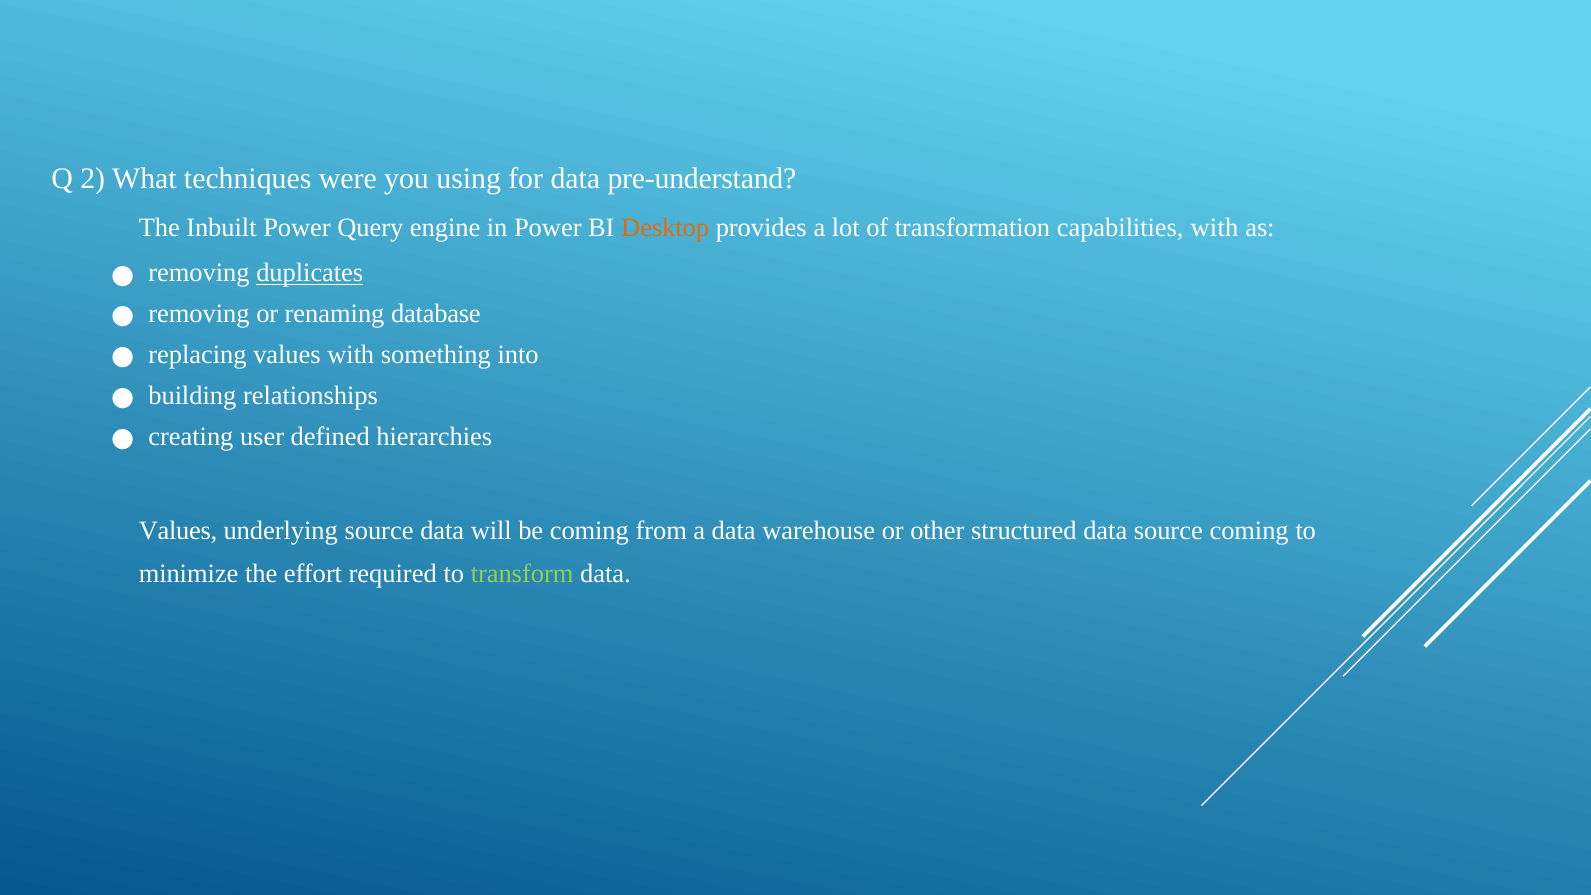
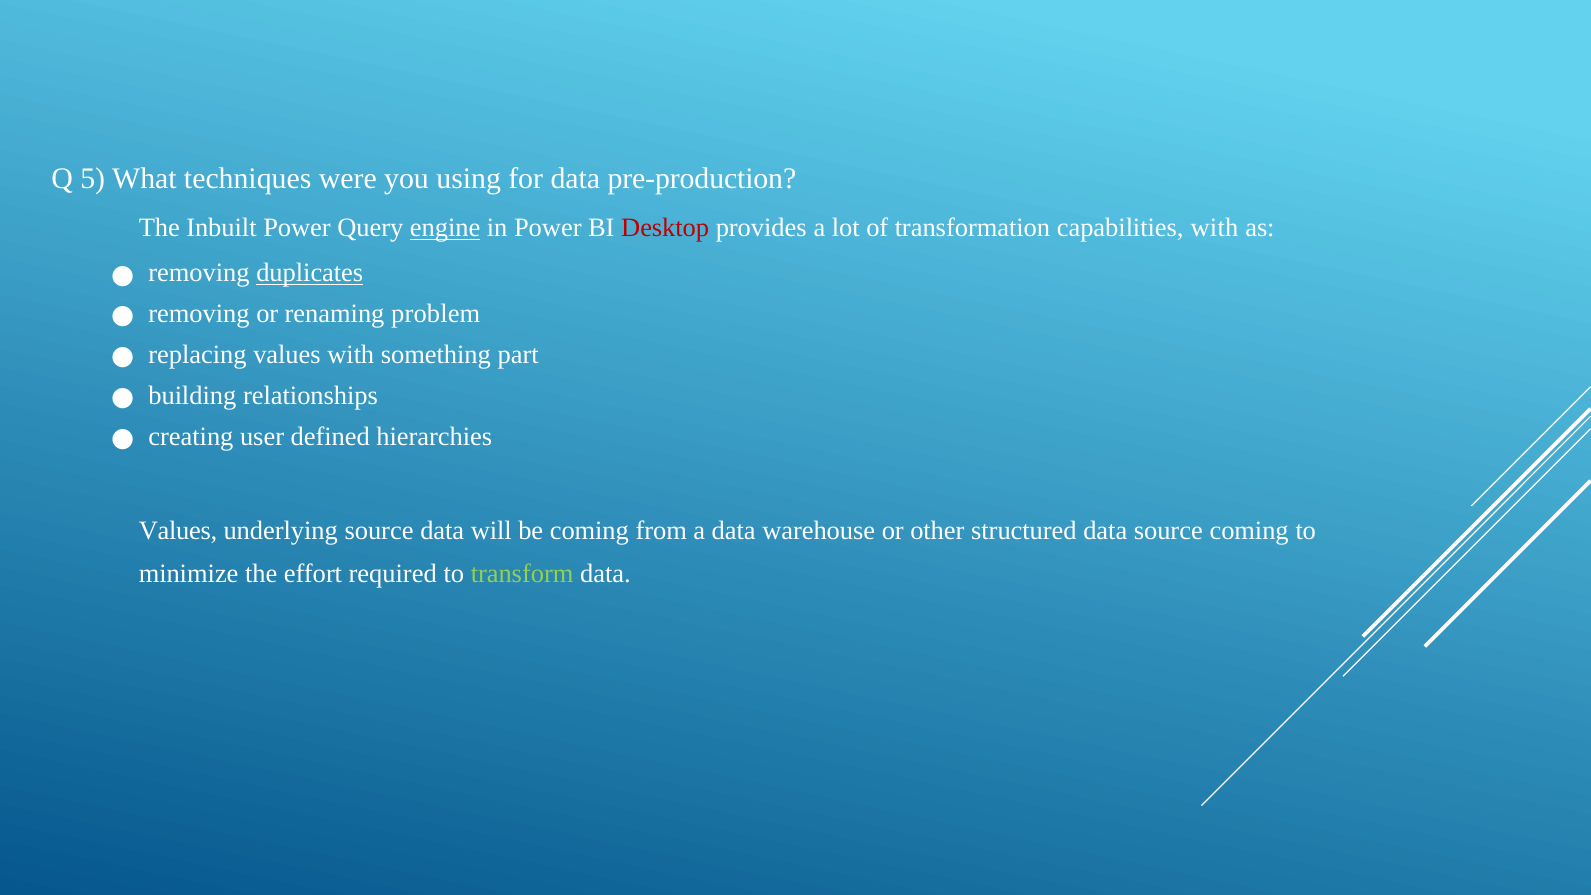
2: 2 -> 5 (93, 178)
pre-understand: pre-understand -> pre-production (702, 178)
engine underline: none -> present (445, 228)
Desktop colour: orange -> red (665, 228)
database: database -> problem (436, 313)
into: into -> part (518, 354)
